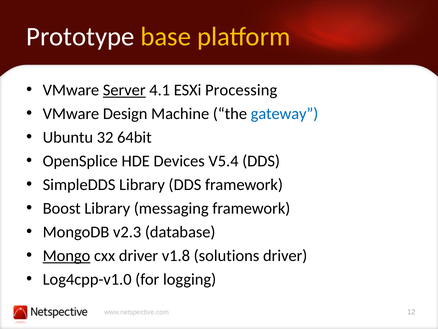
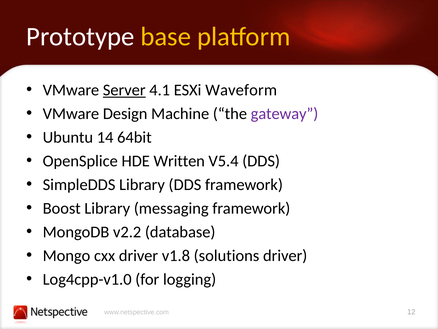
Processing: Processing -> Waveform (241, 90)
gateway colour: blue -> purple (284, 113)
32: 32 -> 14 (105, 137)
Devices: Devices -> Written (179, 161)
v2.3: v2.3 -> v2.2 (127, 232)
Mongo underline: present -> none (67, 255)
